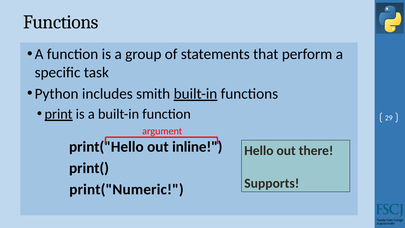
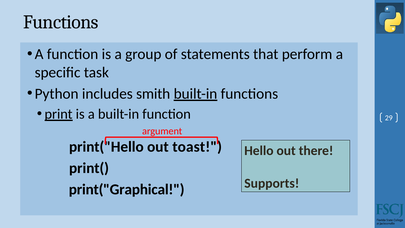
inline: inline -> toast (197, 147)
print("Numeric: print("Numeric -> print("Graphical (127, 189)
